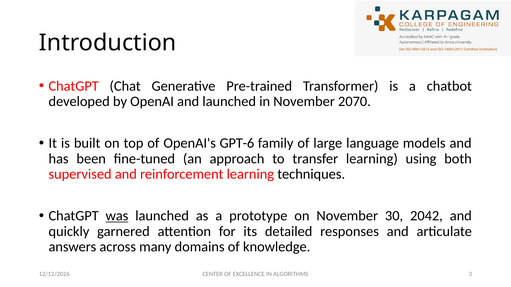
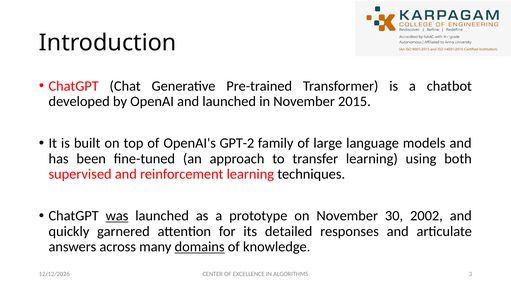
2070: 2070 -> 2015 (354, 102)
GPT-6: GPT-6 -> GPT-2 (237, 143)
2042: 2042 -> 2002 (426, 216)
domains underline: none -> present (200, 247)
